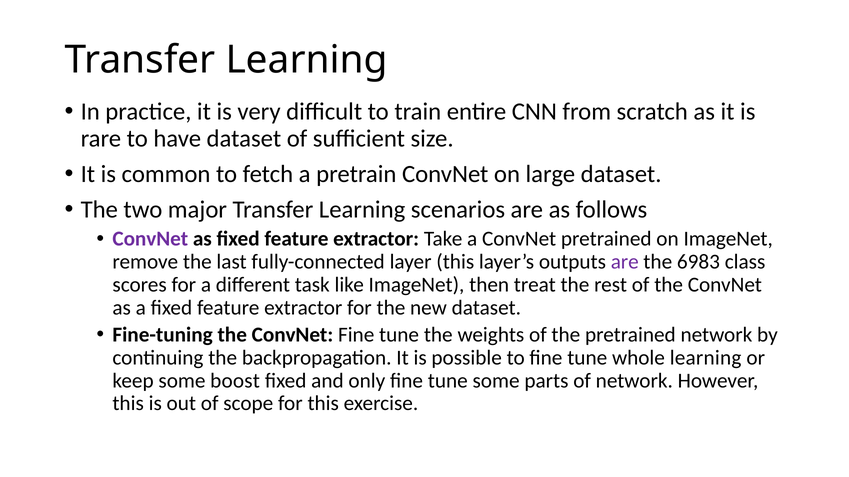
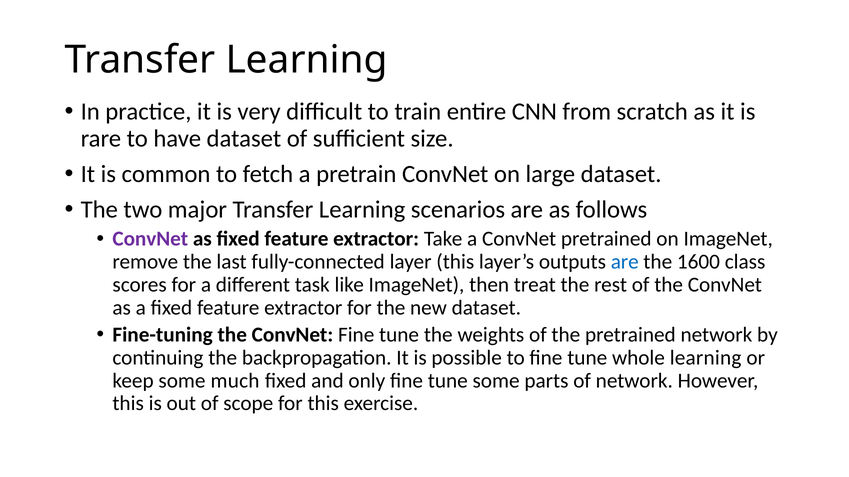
are colour: purple -> blue (625, 262)
6983: 6983 -> 1600 (698, 262)
boost: boost -> much (235, 381)
